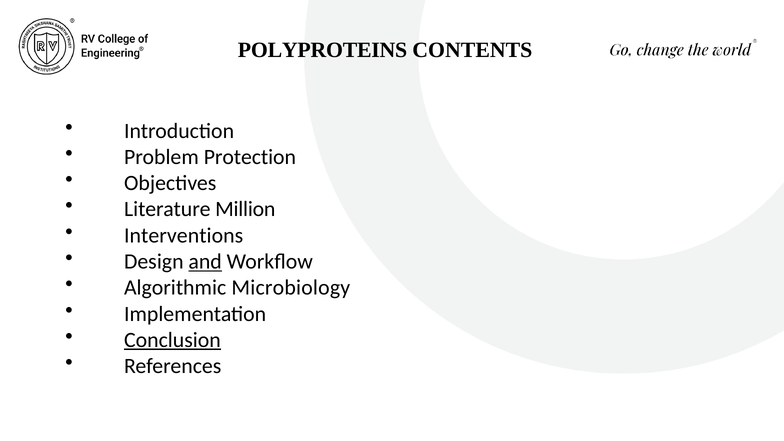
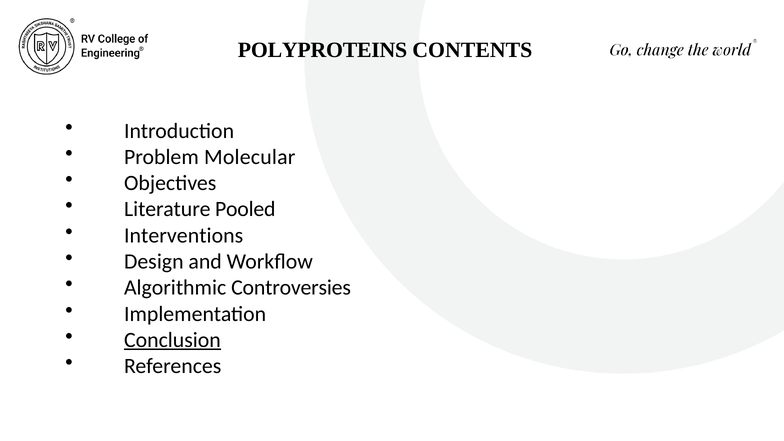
Protection: Protection -> Molecular (250, 157)
Million: Million -> Pooled (245, 209)
and underline: present -> none (205, 262)
Microbiology: Microbiology -> Controversies (291, 288)
